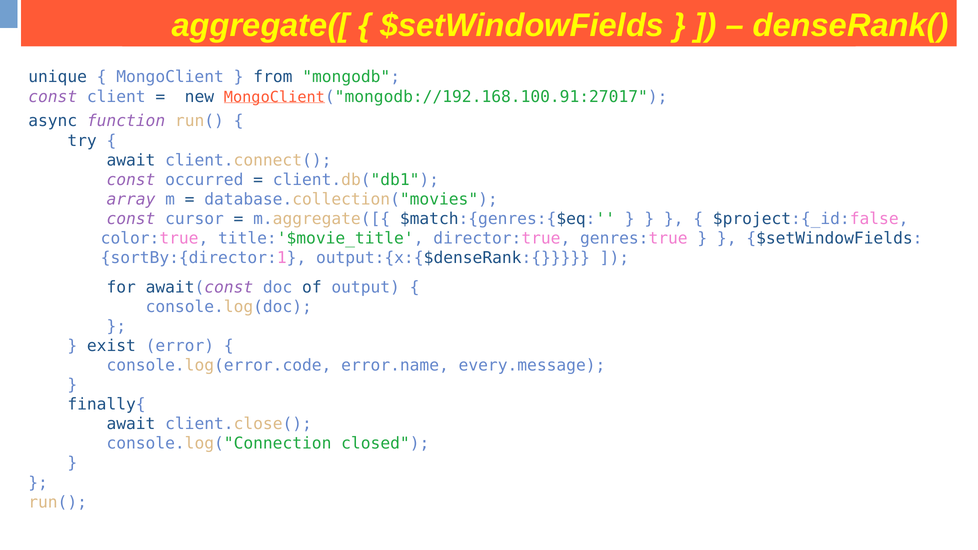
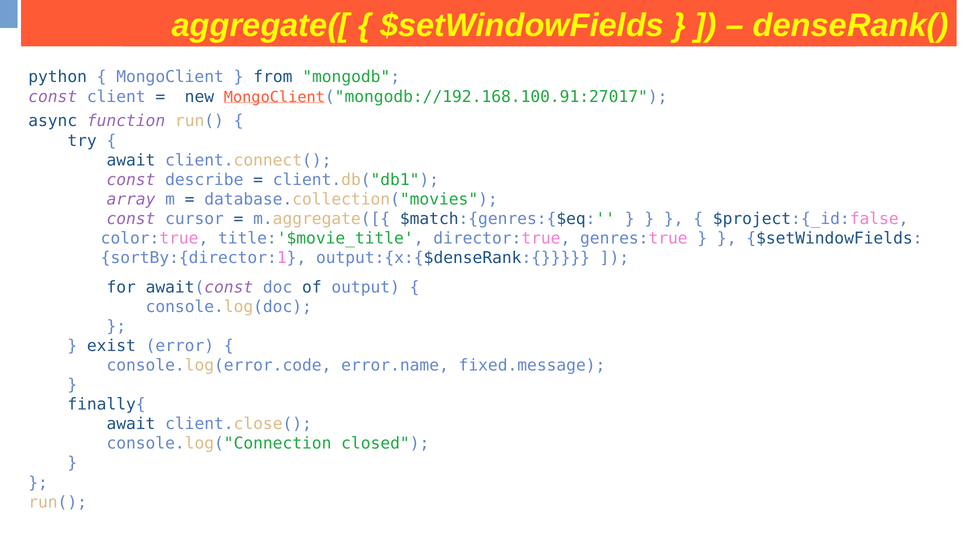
unique: unique -> python (58, 77)
occurred: occurred -> describe (204, 180)
every.message: every.message -> fixed.message (532, 365)
